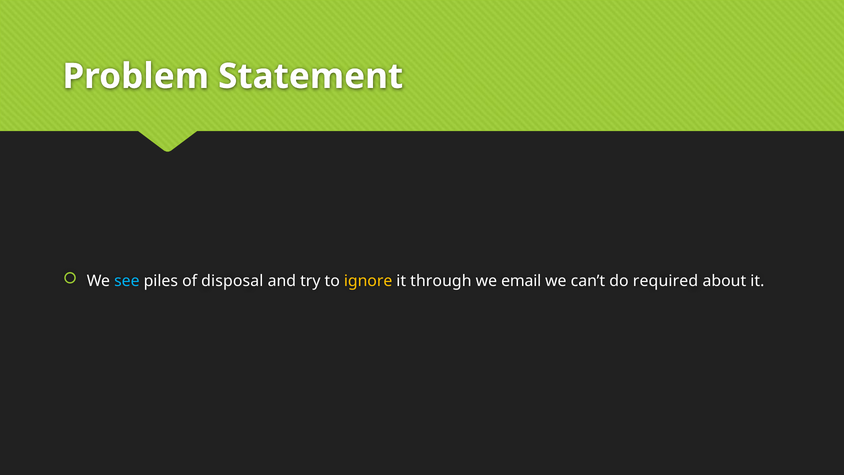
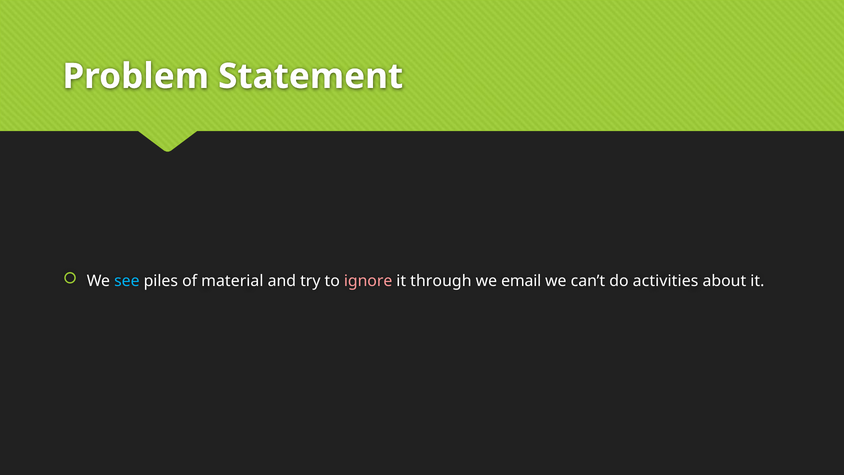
disposal: disposal -> material (232, 281)
ignore colour: yellow -> pink (368, 281)
required: required -> activities (666, 281)
